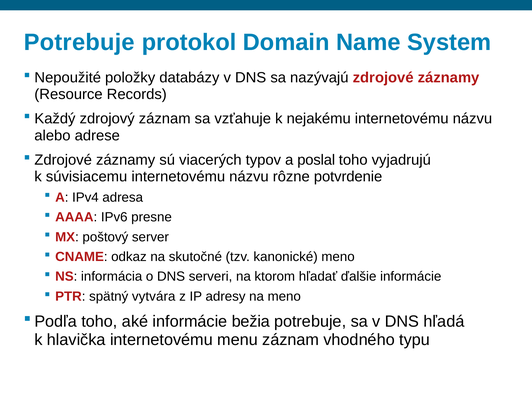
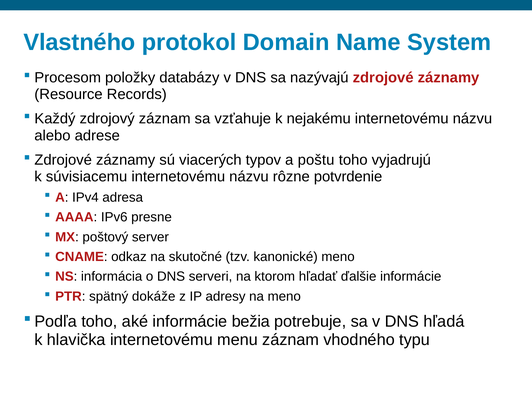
Potrebuje: Potrebuje -> Vlastného (79, 42)
Nepoužité: Nepoužité -> Procesom (68, 77)
poslal: poslal -> poštu (316, 160)
vytvára: vytvára -> dokáže (154, 296)
